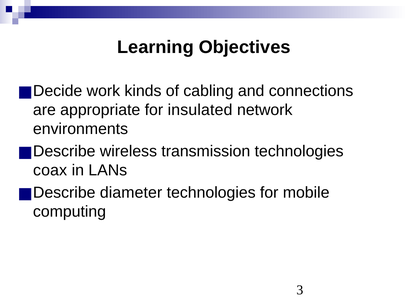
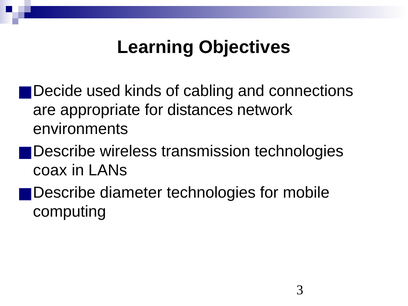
work: work -> used (103, 91)
insulated: insulated -> distances (200, 110)
